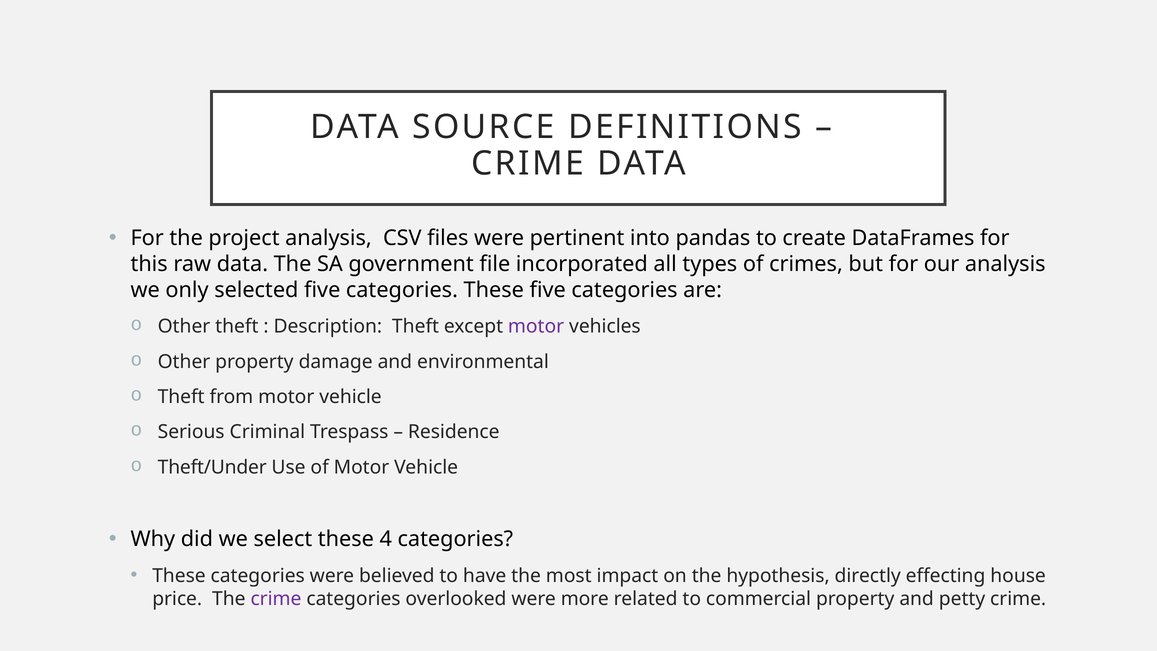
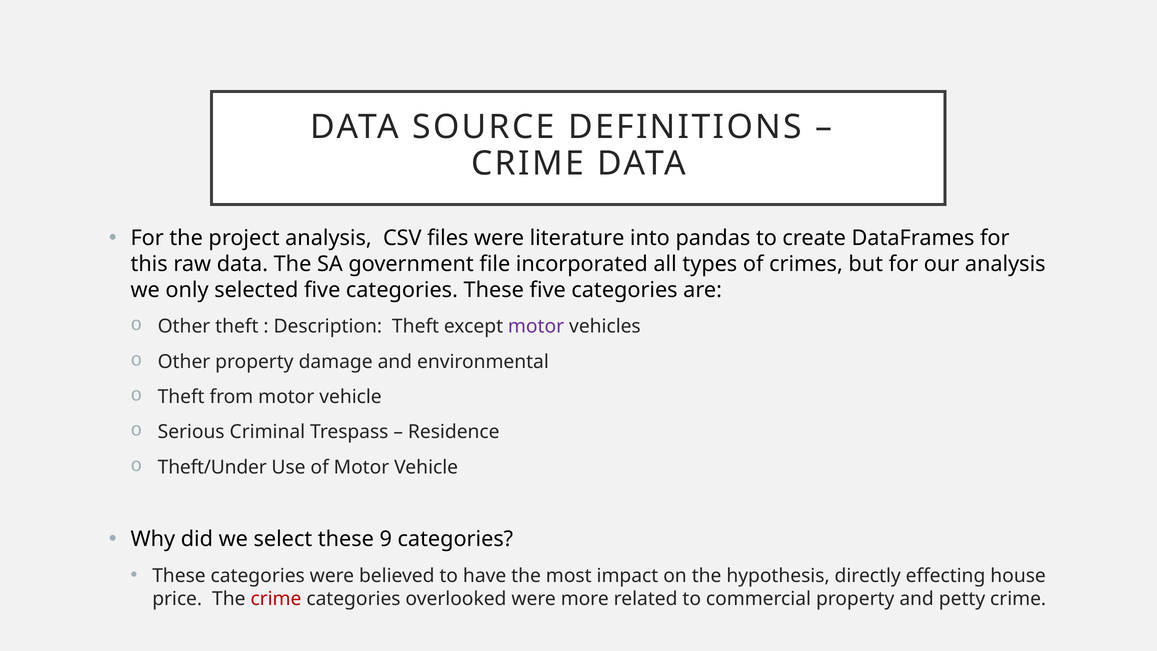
pertinent: pertinent -> literature (577, 238)
4: 4 -> 9 (386, 539)
crime colour: purple -> red (276, 599)
